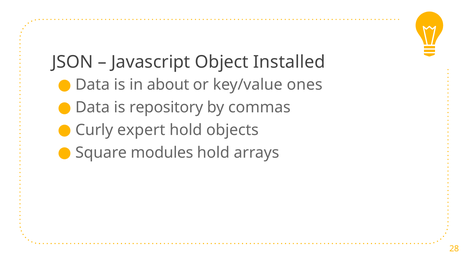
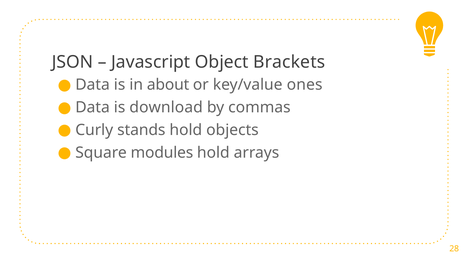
Installed: Installed -> Brackets (289, 62)
repository: repository -> download (166, 107)
expert: expert -> stands (141, 130)
